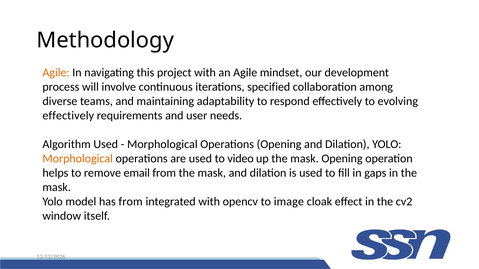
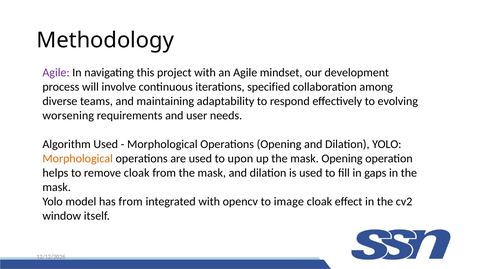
Agile colour: orange -> purple (56, 73)
effectively: effectively -> worsening (68, 116)
video: video -> upon (240, 159)
remove email: email -> cloak (137, 173)
